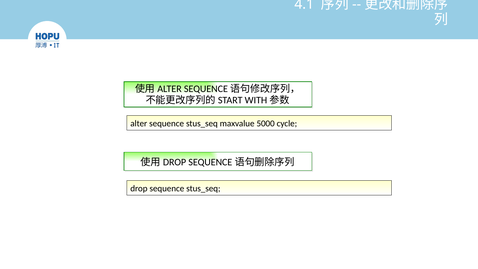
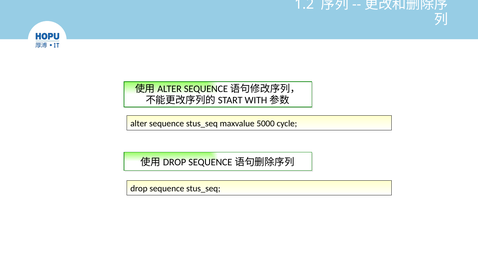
4.1: 4.1 -> 1.2 (304, 4)
